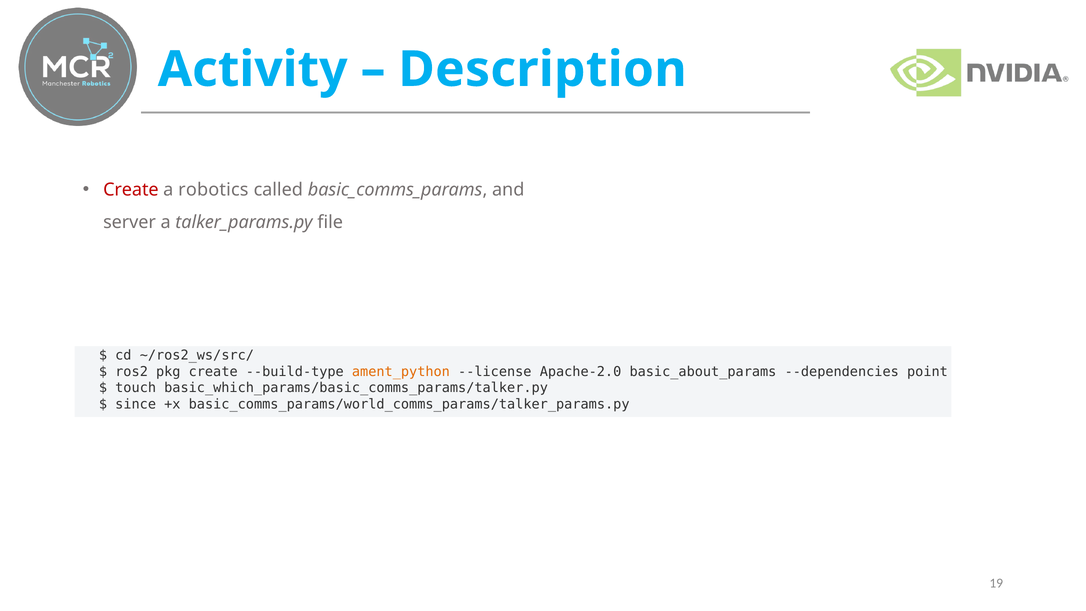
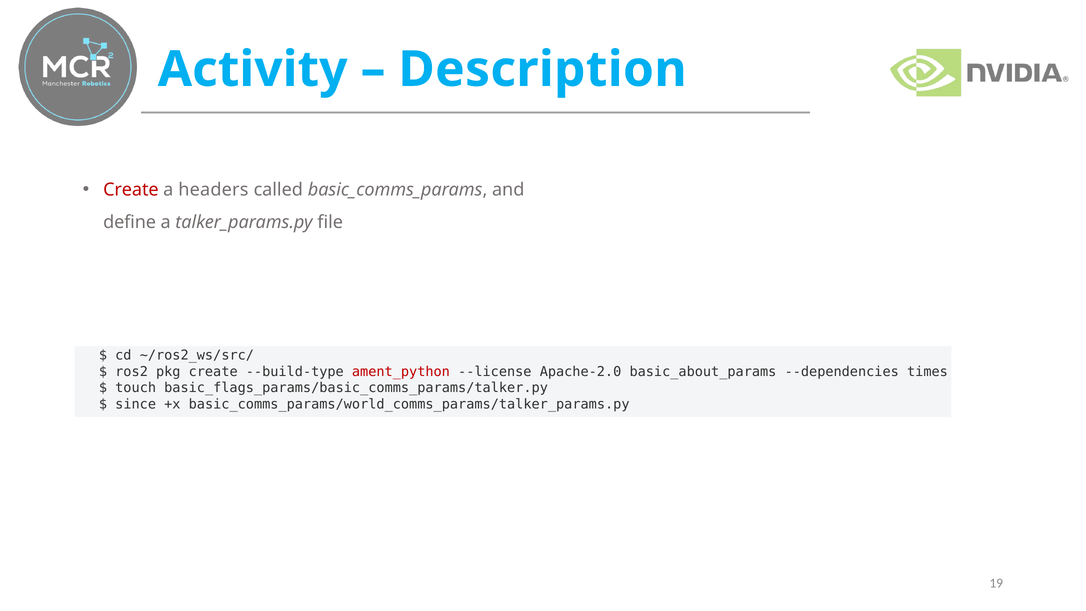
robotics: robotics -> headers (213, 190)
server: server -> define (130, 222)
ament_python colour: orange -> red (401, 371)
point: point -> times (927, 371)
basic_which_params/basic_comms_params/talker.py: basic_which_params/basic_comms_params/talker.py -> basic_flags_params/basic_comms_params/talker.py (356, 388)
